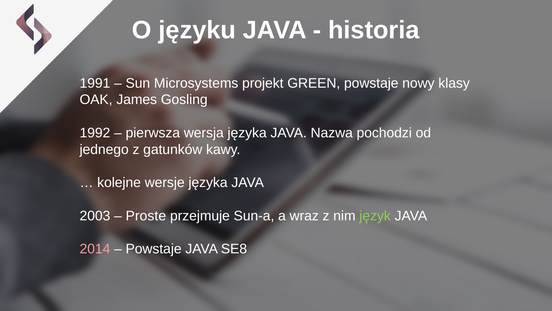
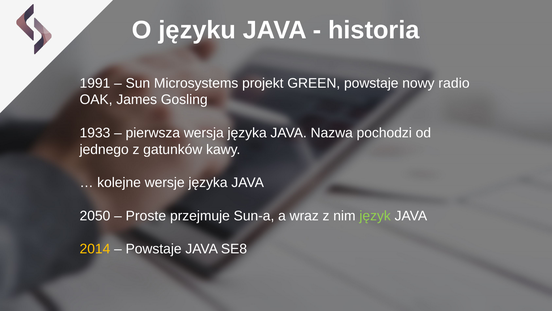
klasy: klasy -> radio (454, 83)
1992: 1992 -> 1933 (95, 133)
2003: 2003 -> 2050 (95, 215)
2014 colour: pink -> yellow (95, 249)
